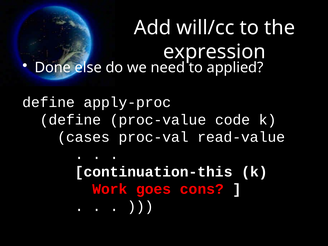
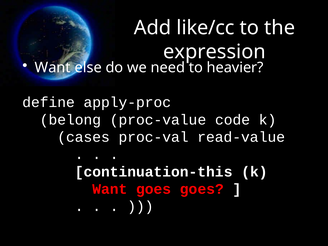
will/cc: will/cc -> like/cc (206, 28)
Done: Done -> Want (53, 68)
applied: applied -> heavier (235, 68)
define: define -> belong (71, 120)
Work: Work -> Want (110, 189)
goes cons: cons -> goes (202, 189)
